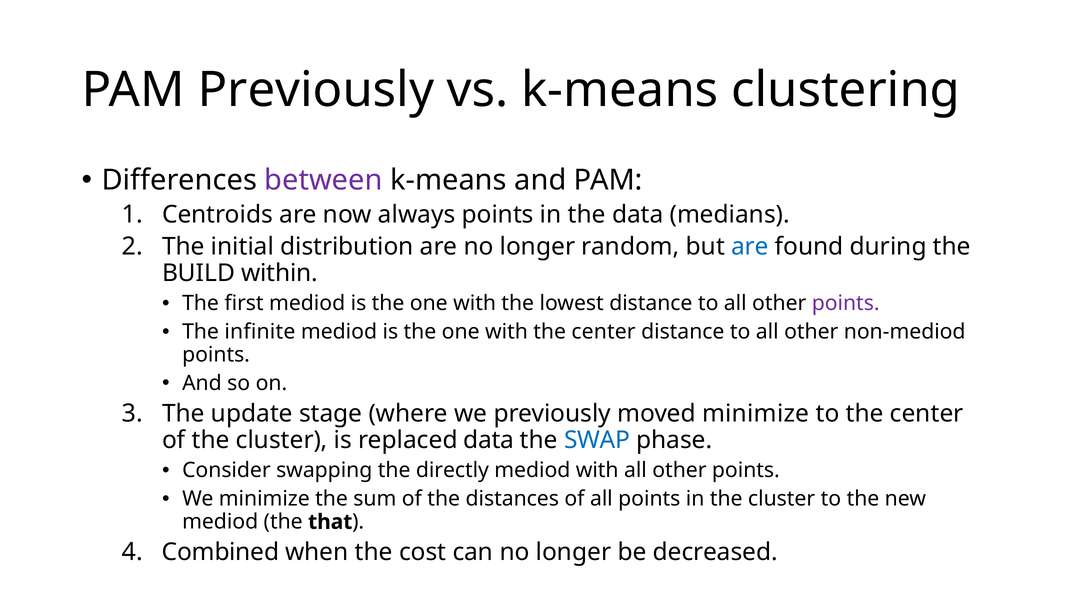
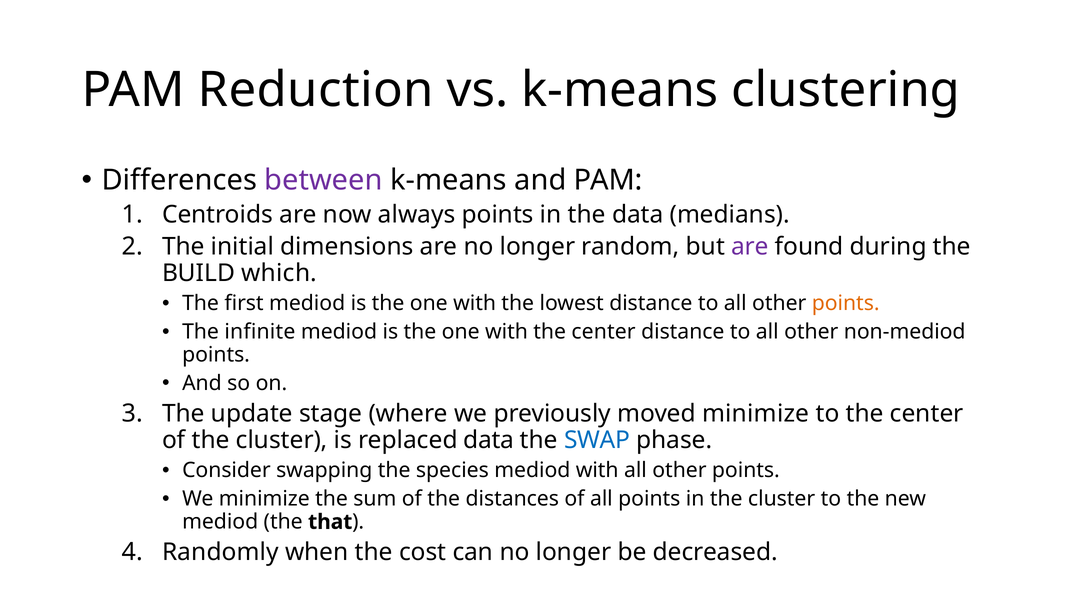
PAM Previously: Previously -> Reduction (316, 90)
distribution: distribution -> dimensions (347, 247)
are colour: blue -> purple (750, 247)
within: within -> which (279, 273)
points colour: purple -> orange (846, 303)
directly: directly -> species (452, 470)
Combined: Combined -> Randomly (220, 552)
